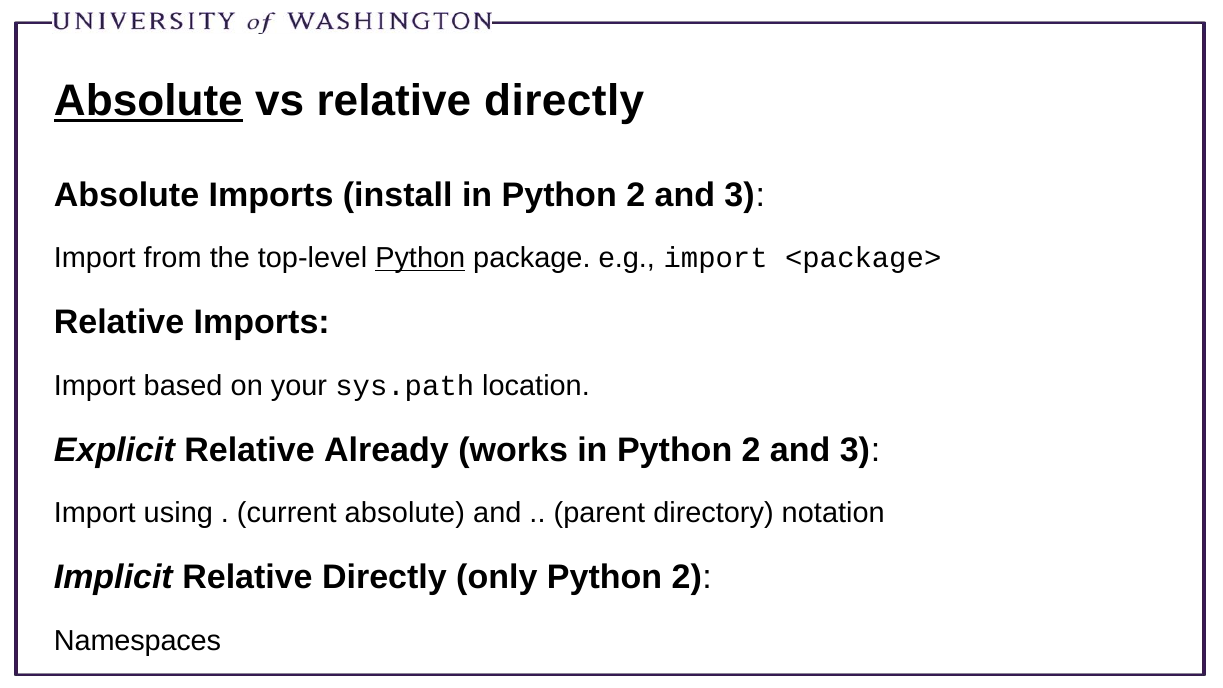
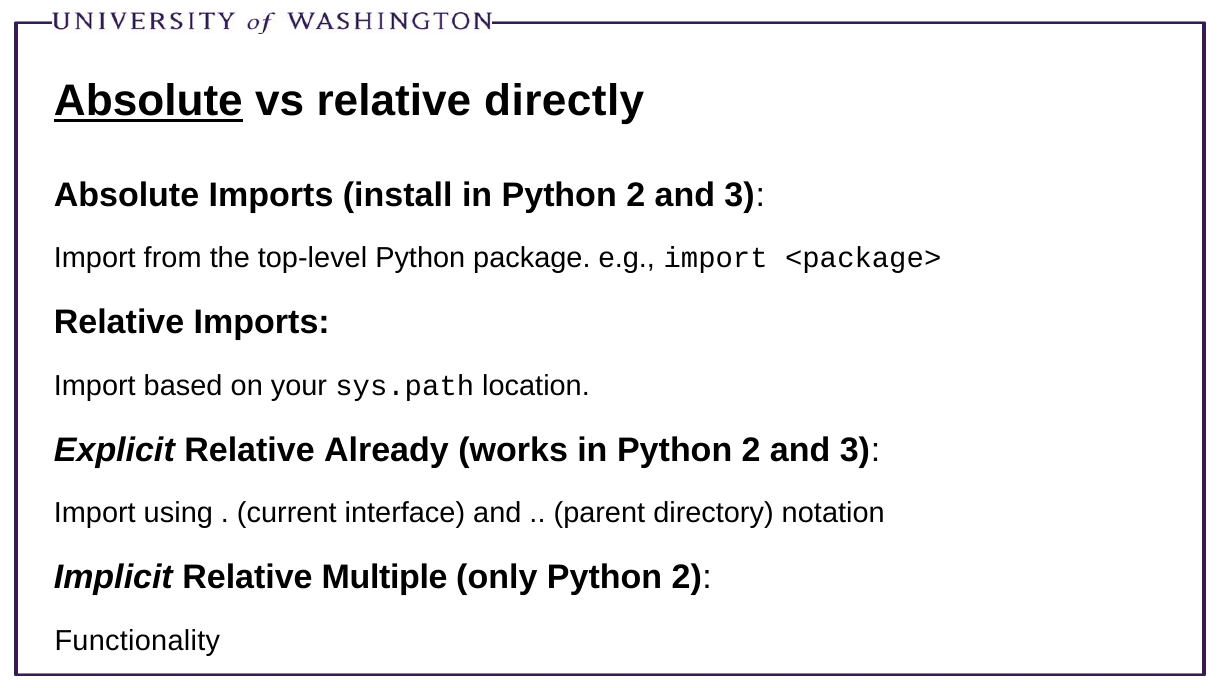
Python underline: present -> none (420, 258)
current absolute: absolute -> interface (405, 513)
Implicit Relative Directly: Directly -> Multiple (385, 578)
Namespaces: Namespaces -> Functionality (137, 640)
